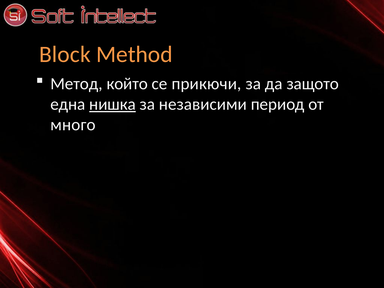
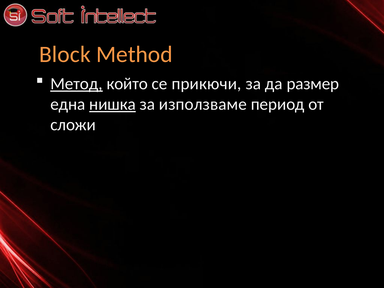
Метод underline: none -> present (76, 84)
защото: защото -> размер (313, 84)
независими: независими -> използваме (203, 104)
много: много -> сложи (73, 125)
